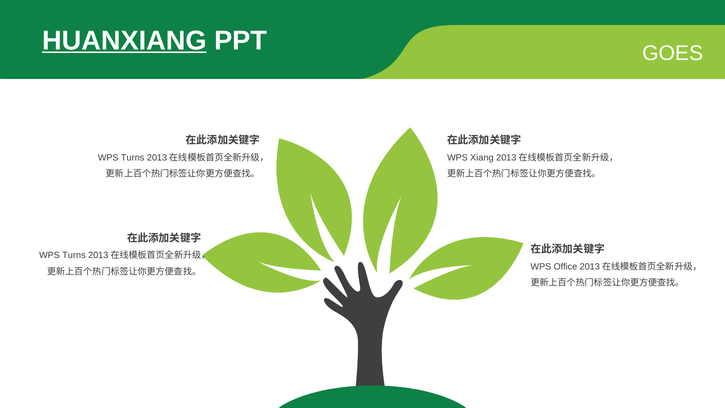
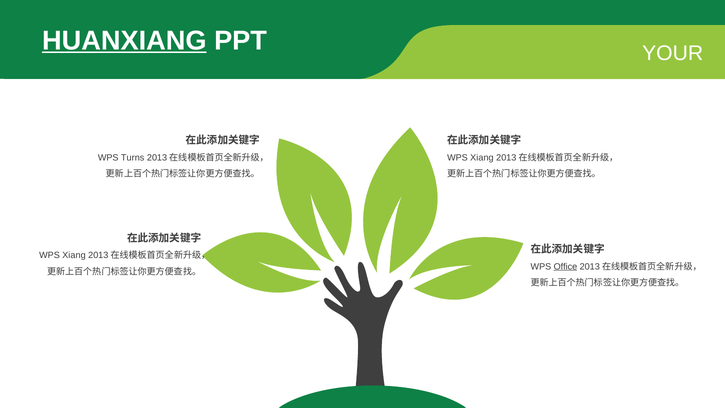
GOES: GOES -> YOUR (673, 53)
Turns: Turns -> Xiang (74, 255)
Office underline: none -> present (565, 266)
